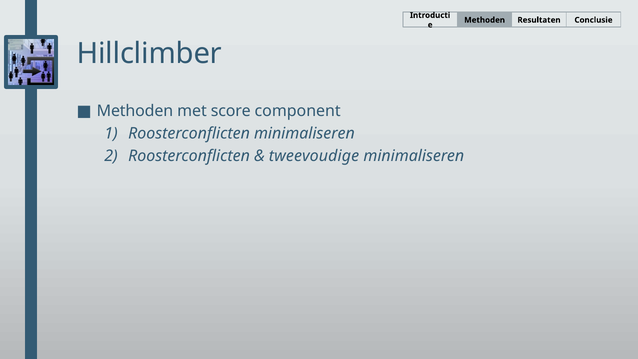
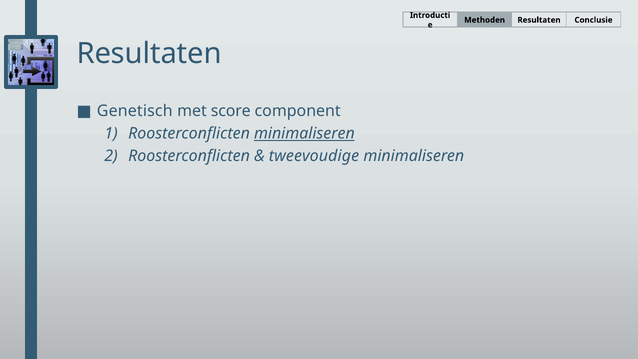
Hillclimber: Hillclimber -> Resultaten (149, 54)
Methoden: Methoden -> Genetisch (135, 111)
minimaliseren underline: none -> present (304, 133)
